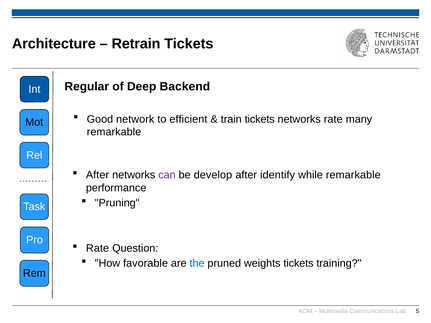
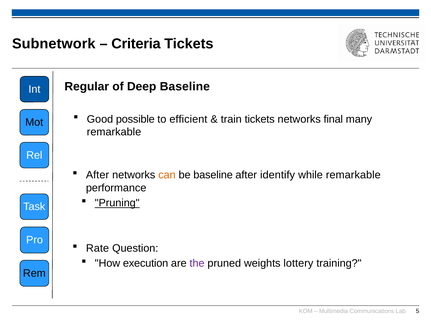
Architecture: Architecture -> Subnetwork (54, 44)
Retrain: Retrain -> Criteria (136, 44)
Deep Backend: Backend -> Baseline (185, 87)
network: network -> possible (135, 119)
networks rate: rate -> final (333, 119)
can colour: purple -> orange (167, 175)
be develop: develop -> baseline (213, 175)
Pruning underline: none -> present (117, 203)
favorable: favorable -> execution (146, 264)
the colour: blue -> purple (197, 264)
weights tickets: tickets -> lottery (298, 264)
